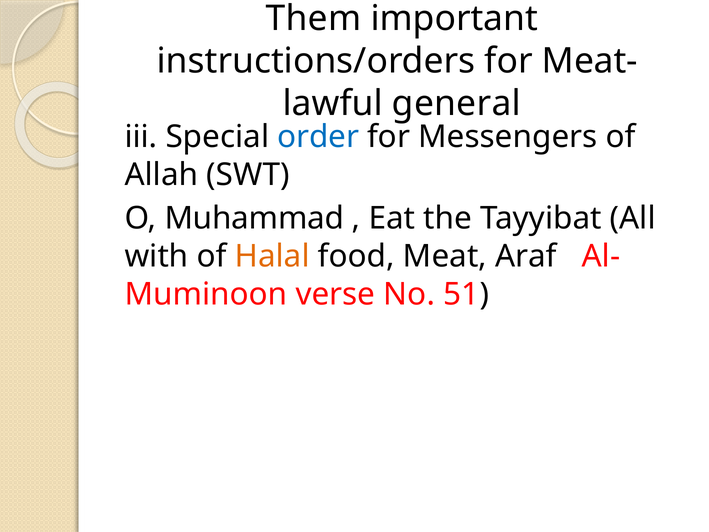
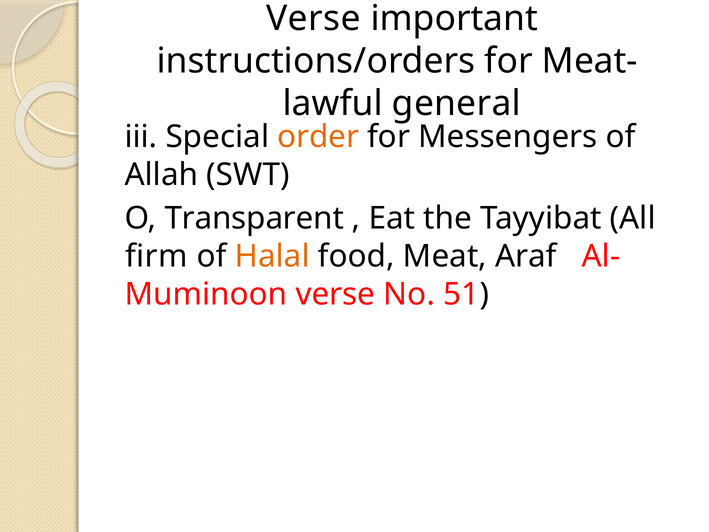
Them: Them -> Verse (313, 18)
order colour: blue -> orange (318, 137)
Muhammad: Muhammad -> Transparent (254, 218)
with: with -> firm (156, 256)
